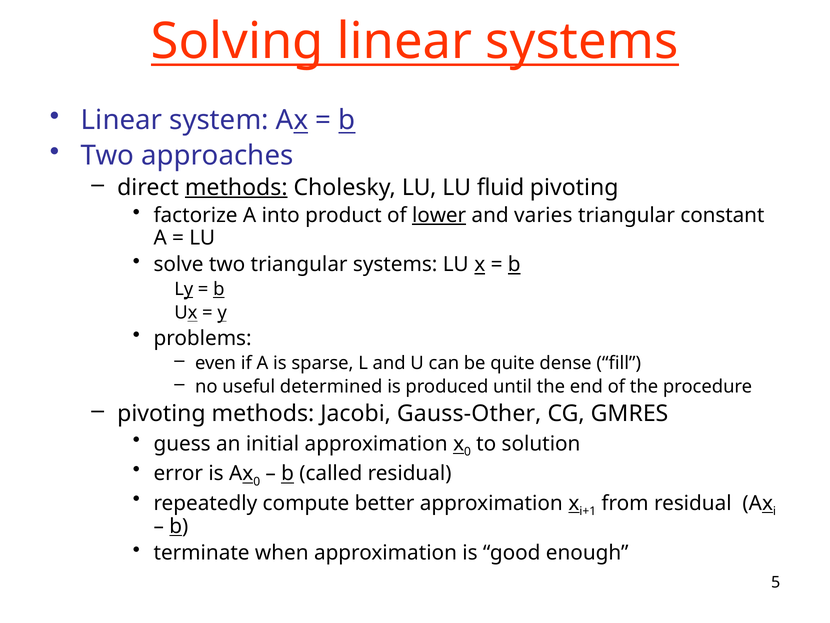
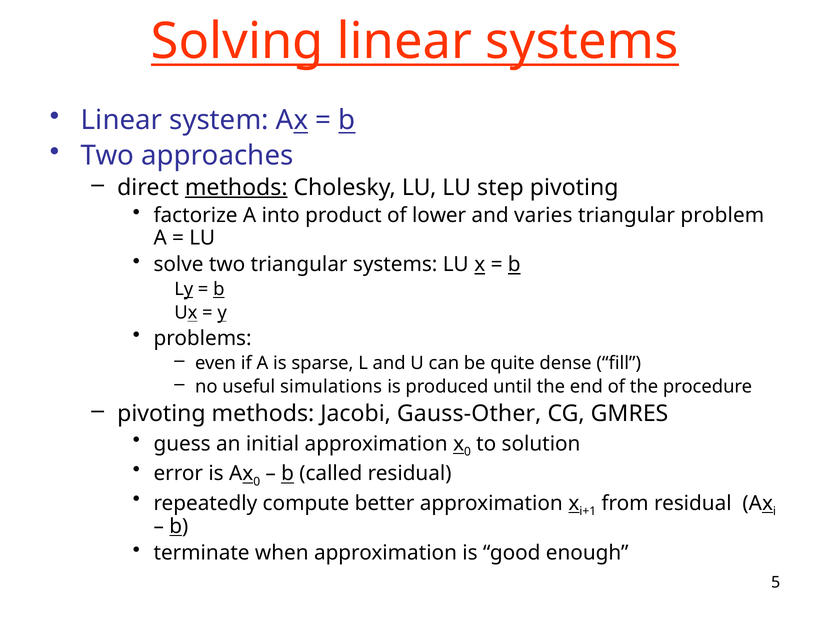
fluid: fluid -> step (500, 187)
lower underline: present -> none (439, 215)
constant: constant -> problem (722, 215)
determined: determined -> simulations (331, 386)
